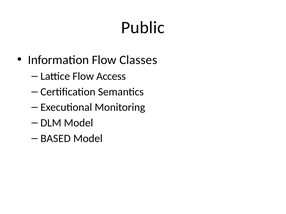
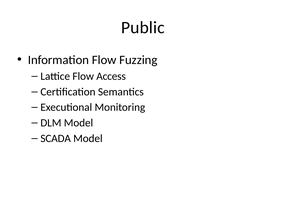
Classes: Classes -> Fuzzing (138, 60)
BASED: BASED -> SCADA (56, 139)
